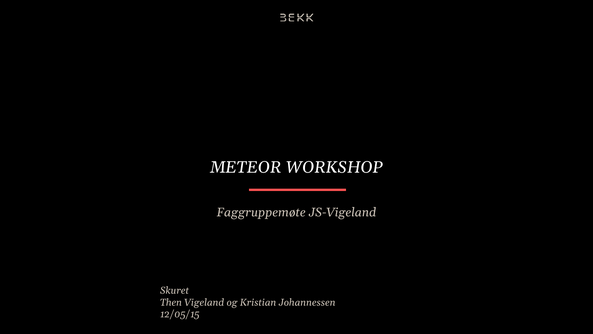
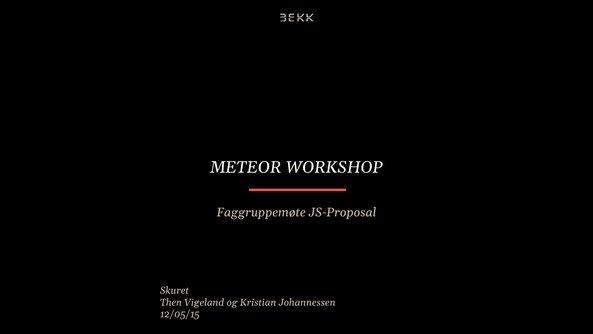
JS-Vigeland: JS-Vigeland -> JS-Proposal (342, 212)
